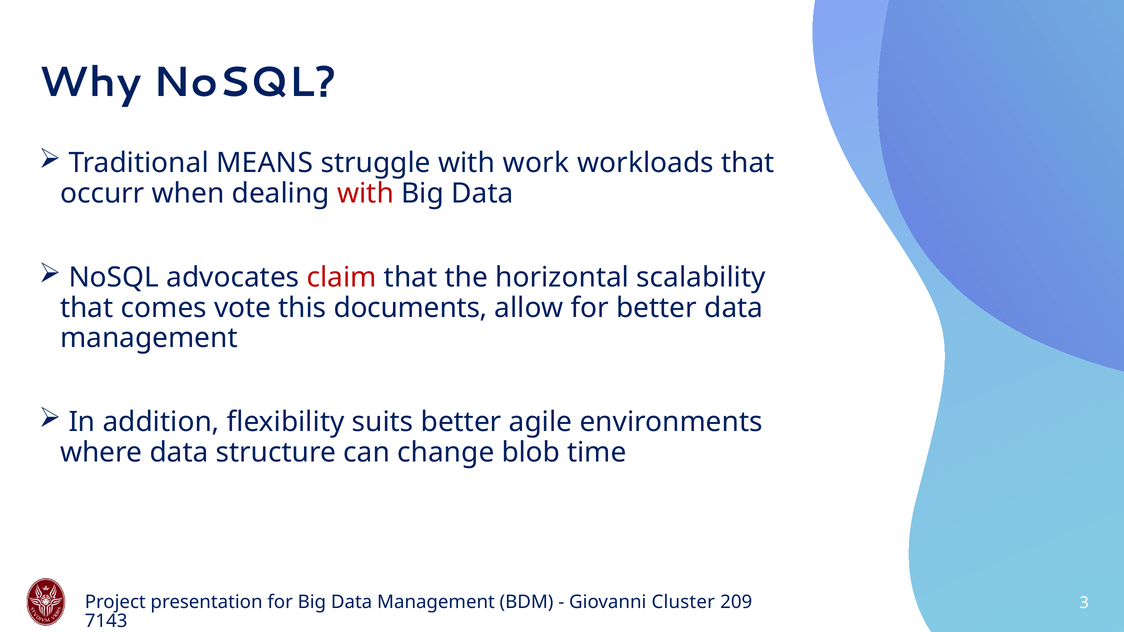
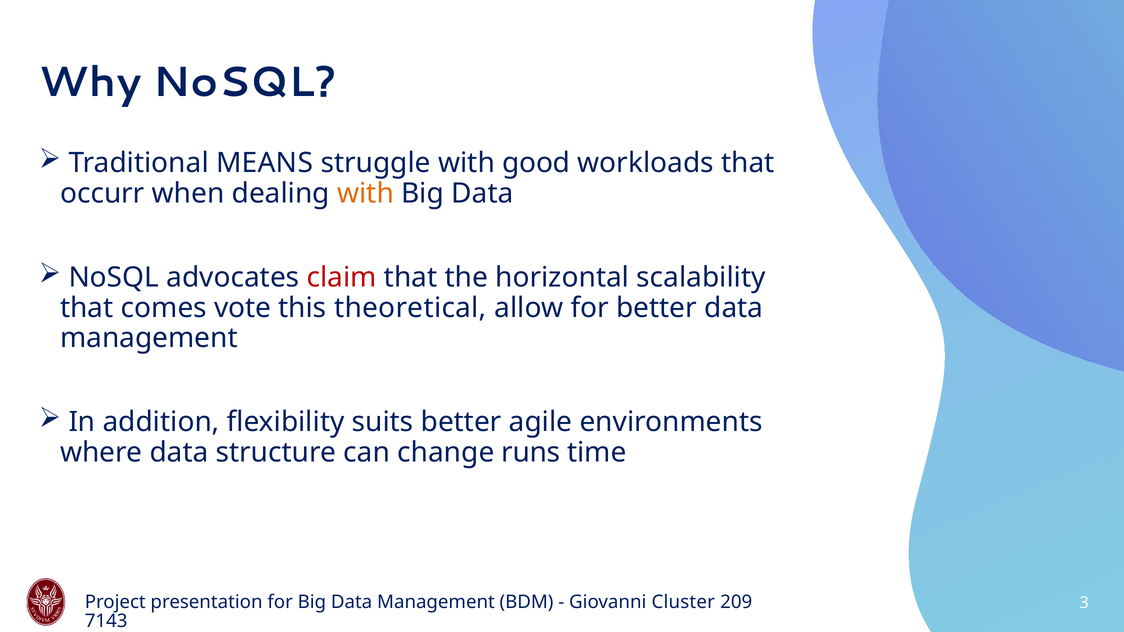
work: work -> good (536, 163)
with colour: red -> orange (365, 194)
documents: documents -> theoretical (410, 308)
blob: blob -> runs (531, 453)
